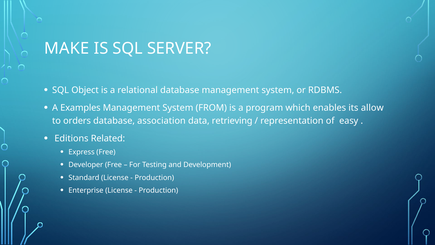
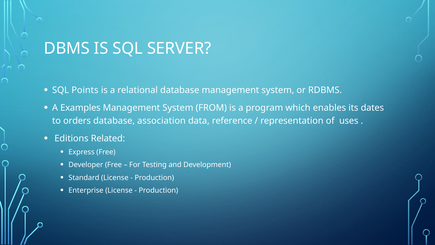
MAKE: MAKE -> DBMS (67, 48)
Object: Object -> Points (85, 90)
allow: allow -> dates (372, 108)
retrieving: retrieving -> reference (232, 121)
easy: easy -> uses (349, 121)
